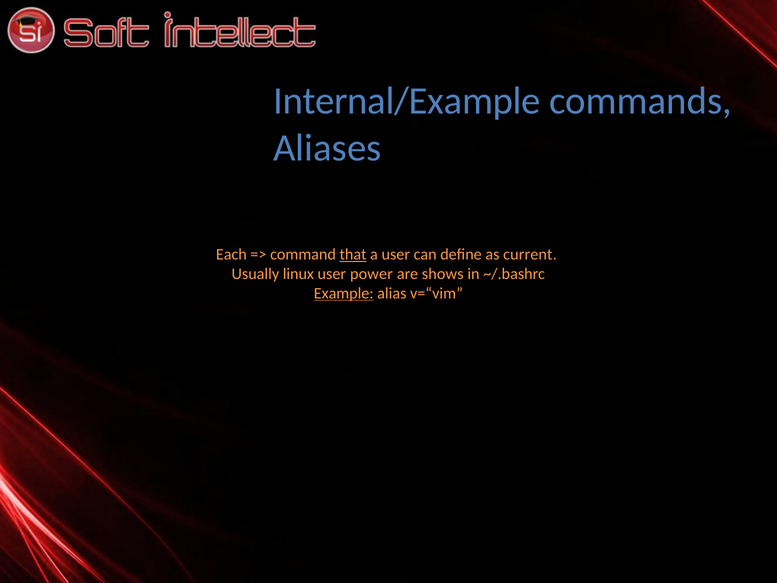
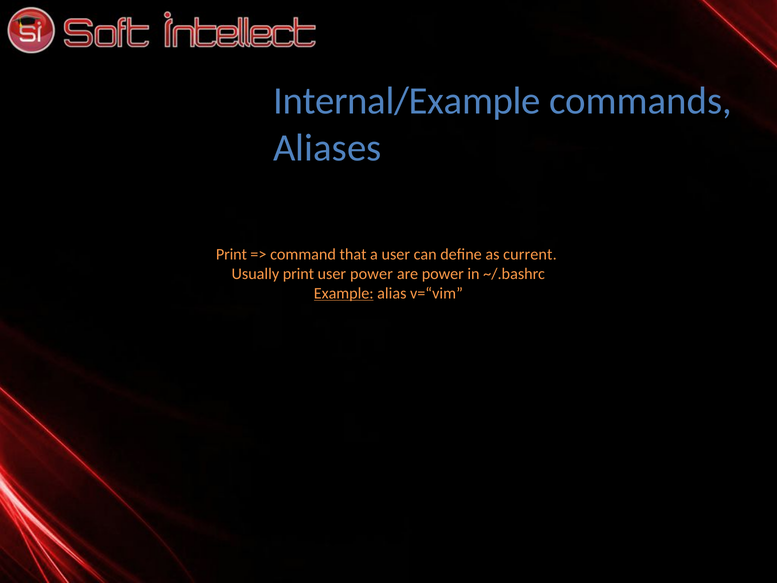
Each: Each -> Print (231, 254)
that underline: present -> none (353, 254)
Usually linux: linux -> print (298, 274)
are shows: shows -> power (443, 274)
